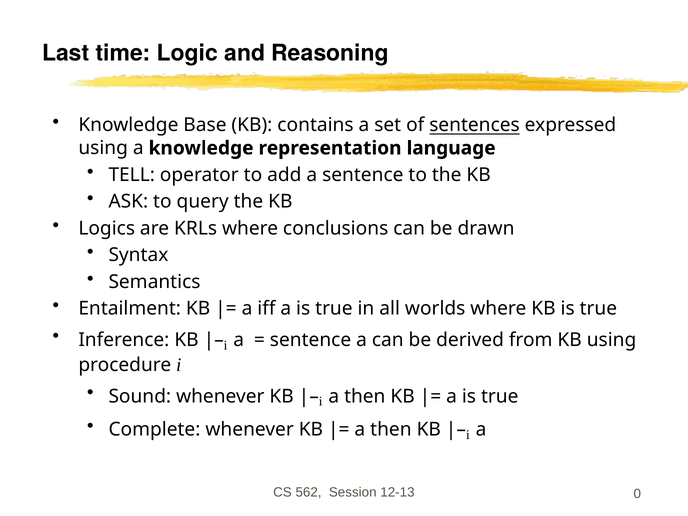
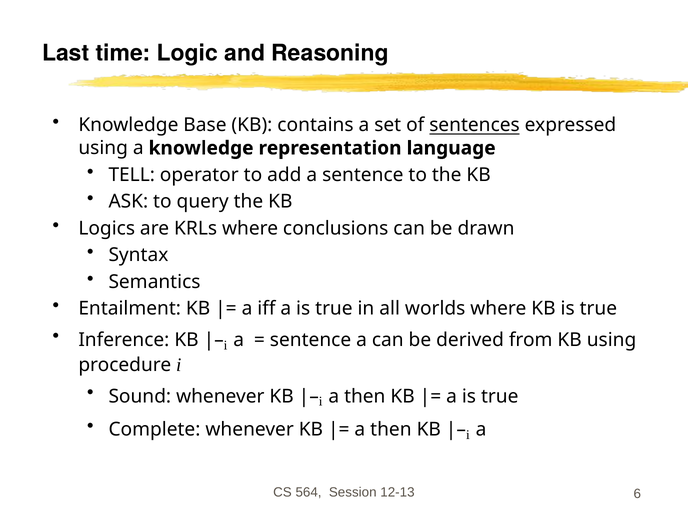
562: 562 -> 564 (309, 493)
0: 0 -> 6 (637, 494)
